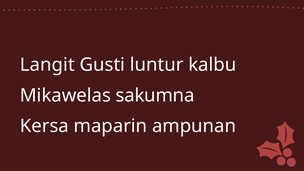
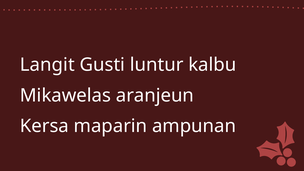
sakumna: sakumna -> aranjeun (155, 95)
